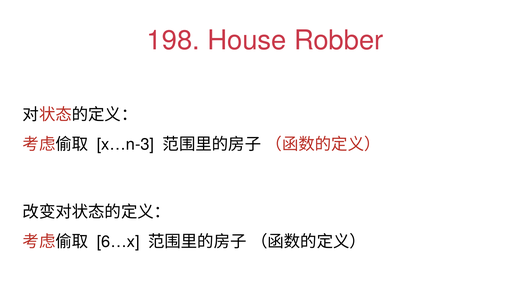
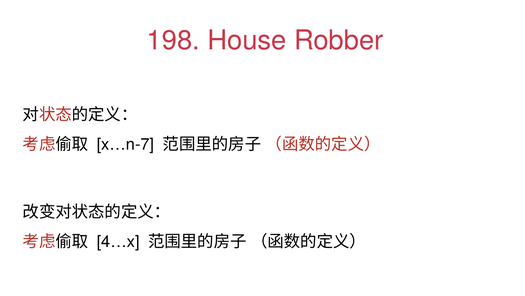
x…n-3: x…n-3 -> x…n-7 (125, 144)
6…x: 6…x -> 4…x (118, 241)
